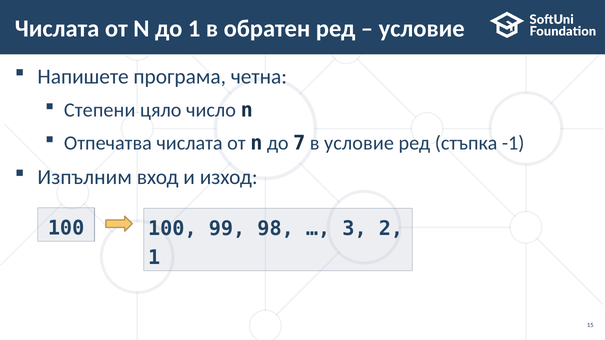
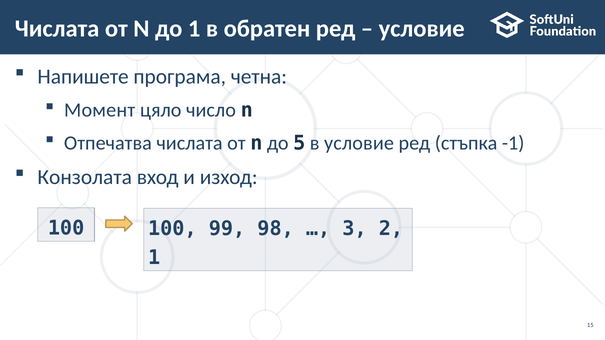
Степени: Степени -> Момент (100, 110)
7: 7 -> 5 (299, 143)
Изпълним: Изпълним -> Конзолата (85, 177)
